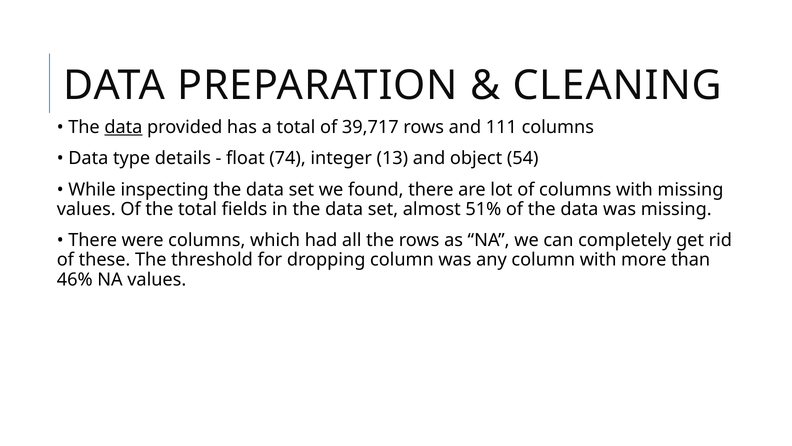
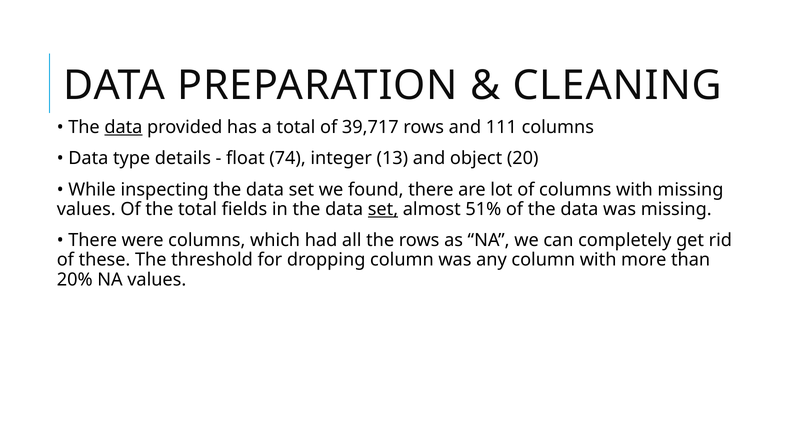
54: 54 -> 20 (523, 158)
set underline: none -> present (383, 209)
46%: 46% -> 20% (75, 279)
